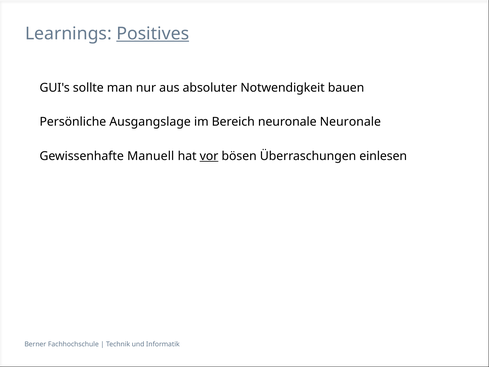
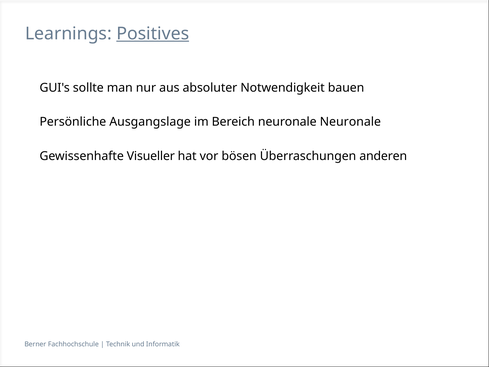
Manuell: Manuell -> Visueller (151, 156)
vor underline: present -> none (209, 156)
einlesen: einlesen -> anderen (383, 156)
